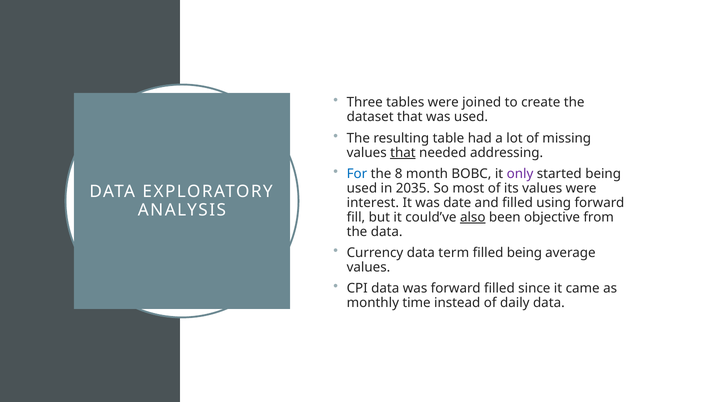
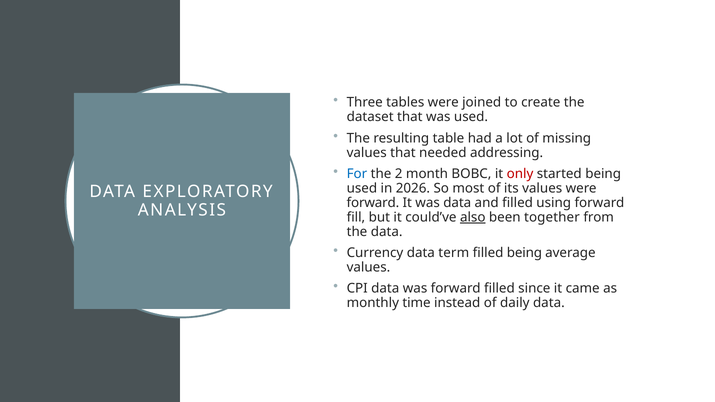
that underline: present -> none (403, 153)
8: 8 -> 2 (399, 174)
only colour: purple -> red (520, 174)
2035: 2035 -> 2026 (413, 188)
interest: interest -> forward (373, 203)
was date: date -> data (457, 203)
objective: objective -> together (552, 217)
